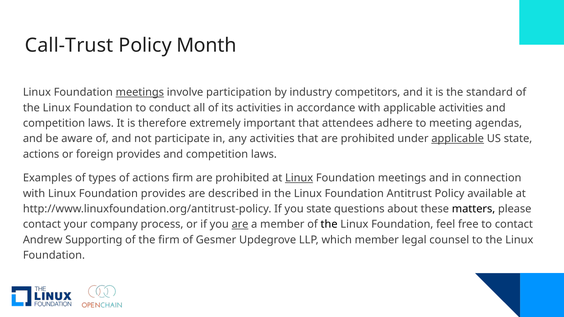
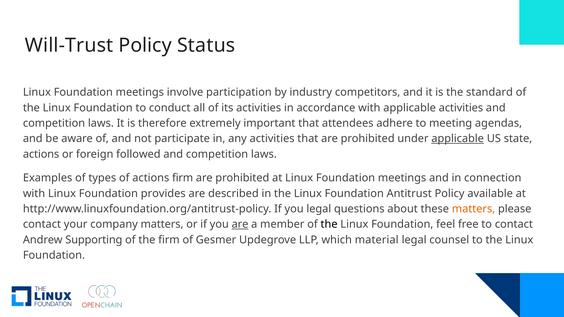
Call-Trust: Call-Trust -> Will-Trust (69, 45)
Month: Month -> Status (206, 45)
meetings underline: present -> none (140, 92)
foreign provides: provides -> followed (138, 154)
Linux underline: present -> none (299, 178)
you state: state -> legal (319, 209)
matters colour: black -> orange (474, 209)
company process: process -> matters (162, 224)
which member: member -> material (377, 240)
